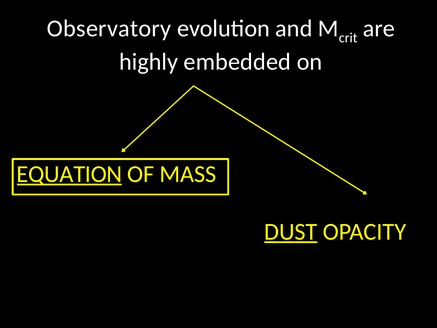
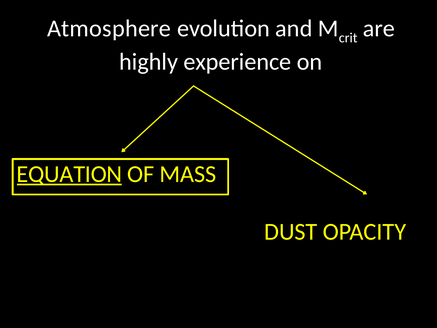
Observatory: Observatory -> Atmosphere (109, 29)
embedded: embedded -> experience (237, 62)
DUST underline: present -> none (291, 231)
